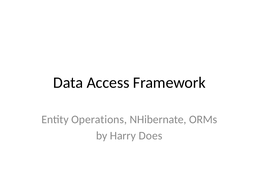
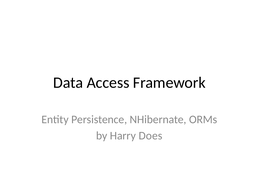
Operations: Operations -> Persistence (99, 119)
